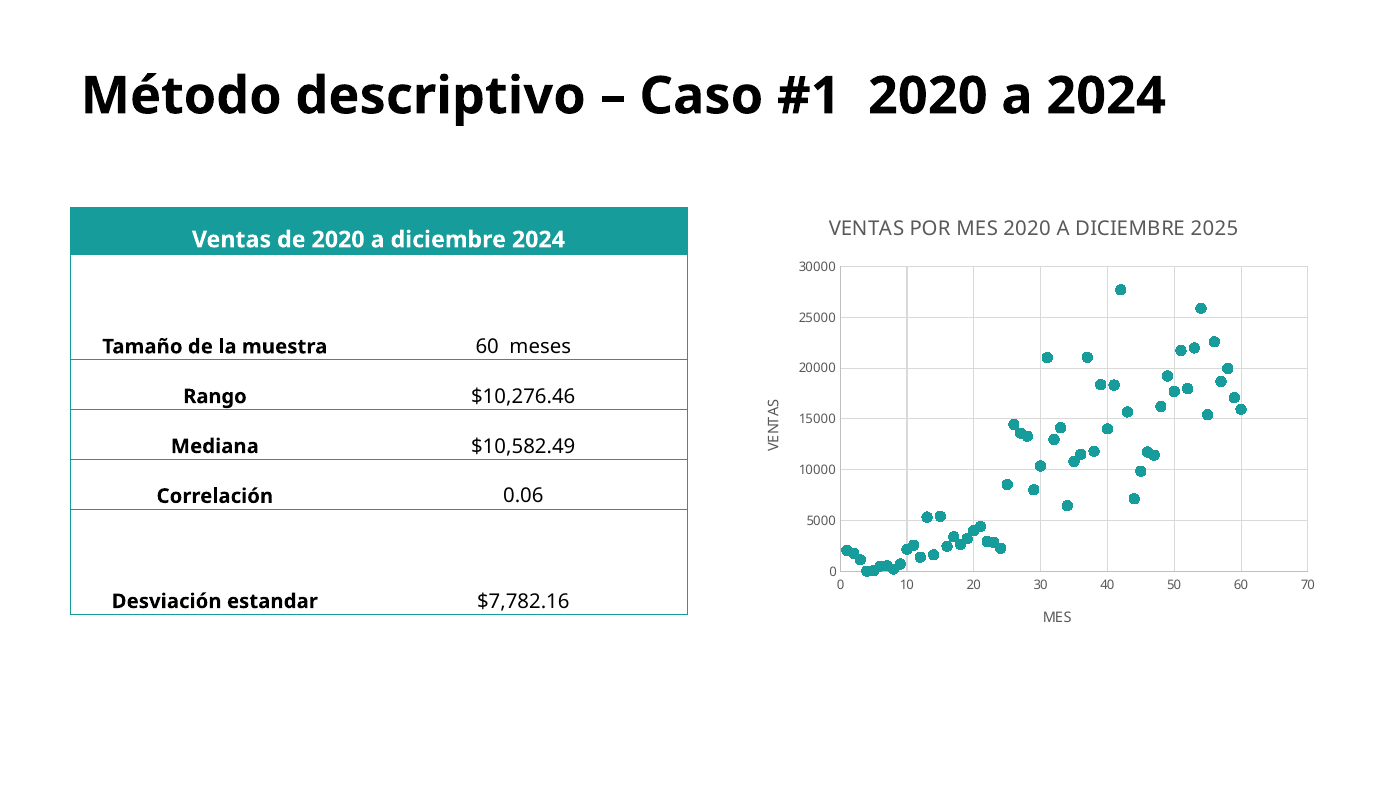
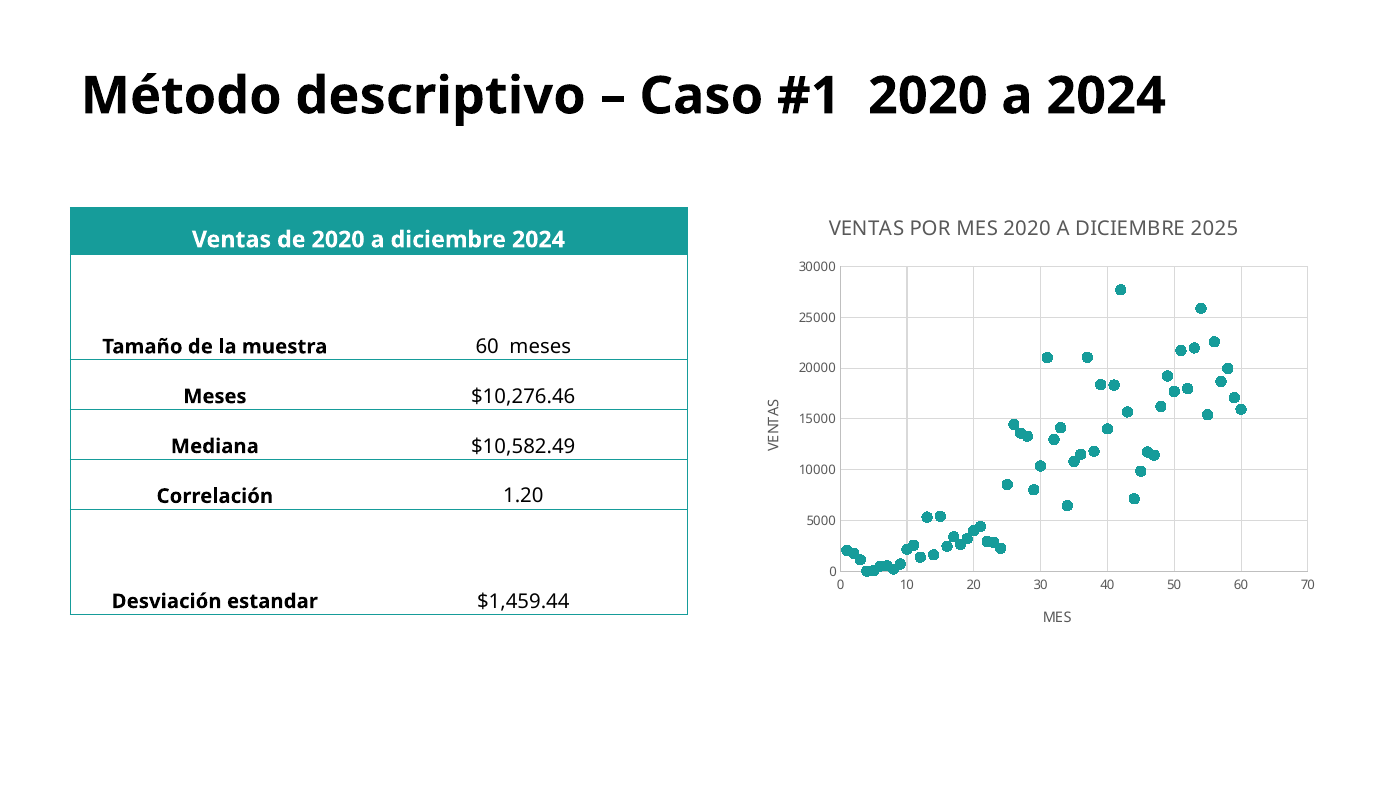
Rango: Rango -> Meses (215, 396)
0.06: 0.06 -> 1.20 (523, 496)
$7,782.16: $7,782.16 -> $1,459.44 (523, 601)
